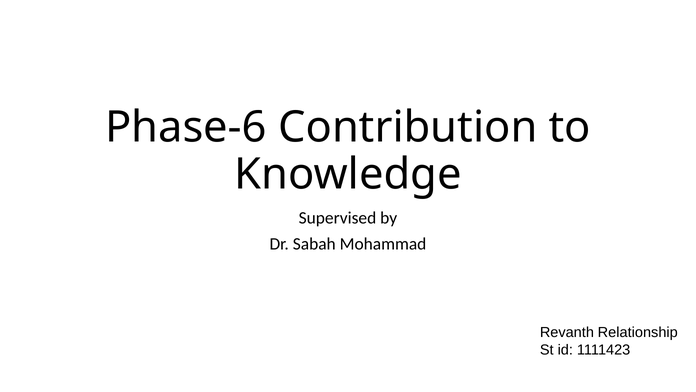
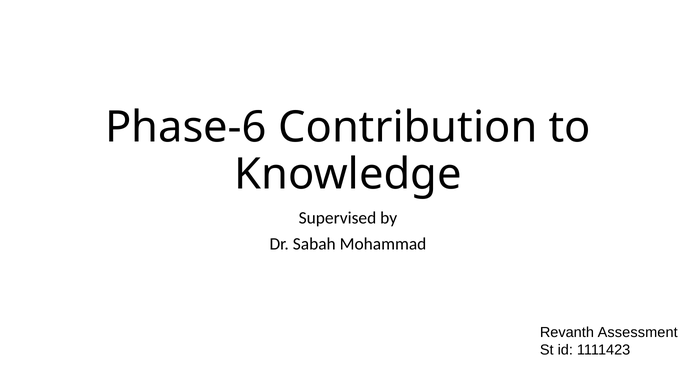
Relationship: Relationship -> Assessment (638, 332)
